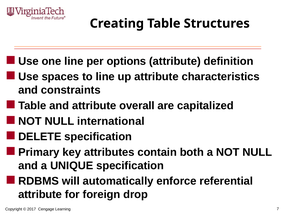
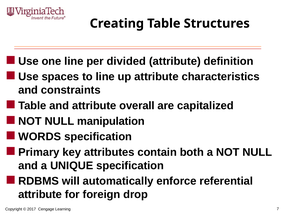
options: options -> divided (126, 61)
international: international -> manipulation (111, 121)
DELETE: DELETE -> WORDS (40, 137)
